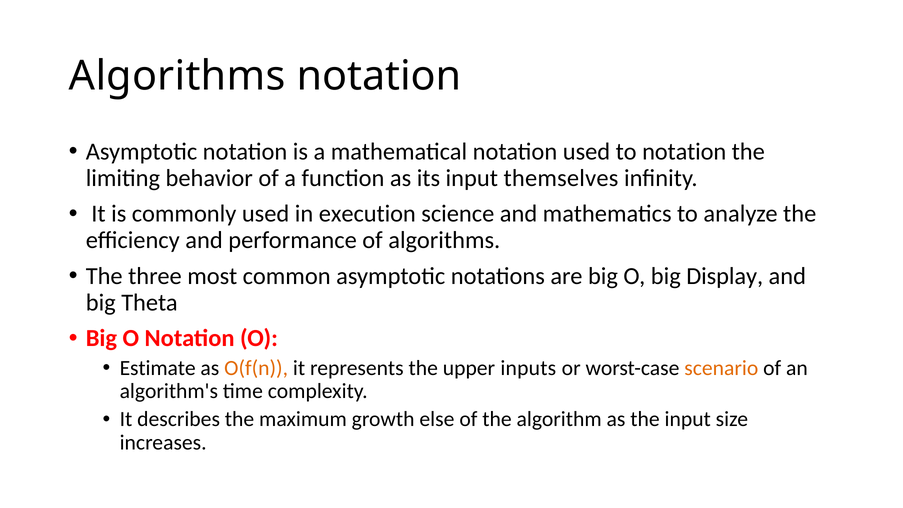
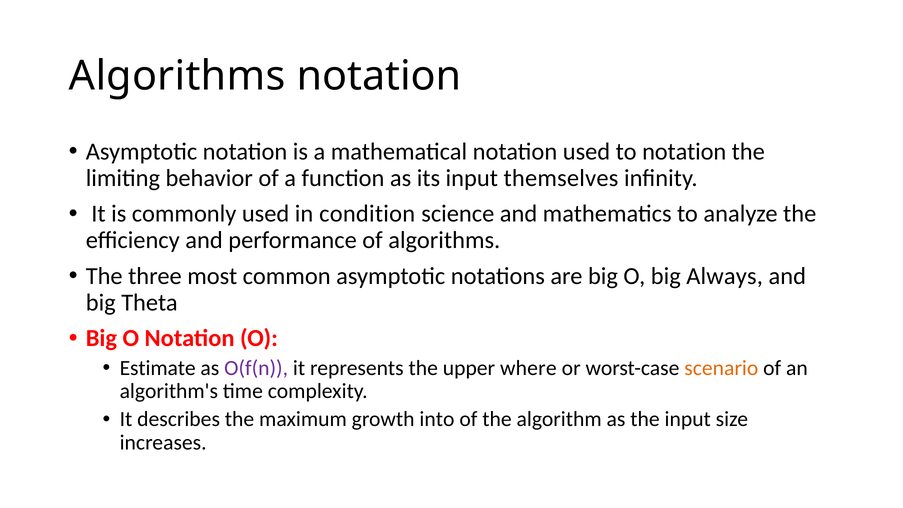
execution: execution -> condition (367, 214)
Display: Display -> Always (725, 276)
O(f(n colour: orange -> purple (256, 368)
inputs: inputs -> where (528, 368)
else: else -> into (437, 419)
